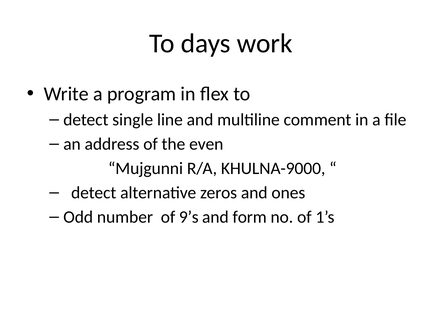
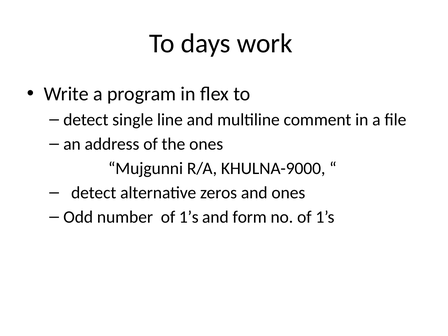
the even: even -> ones (206, 144)
number of 9’s: 9’s -> 1’s (189, 217)
